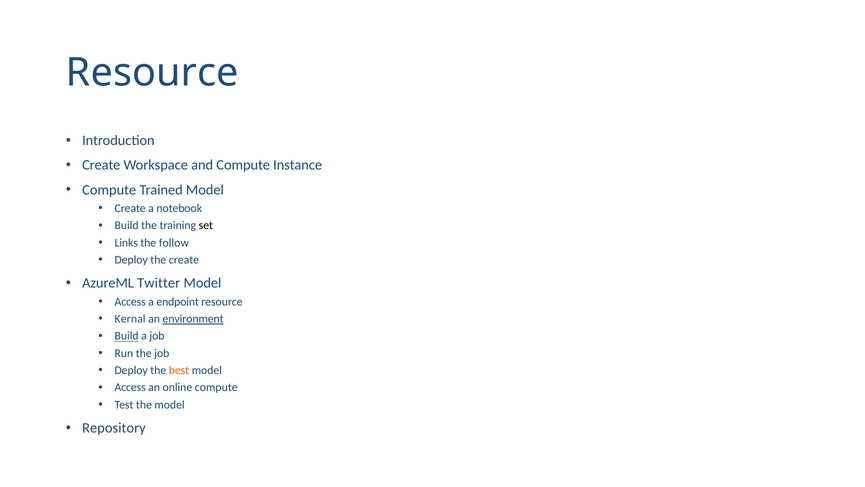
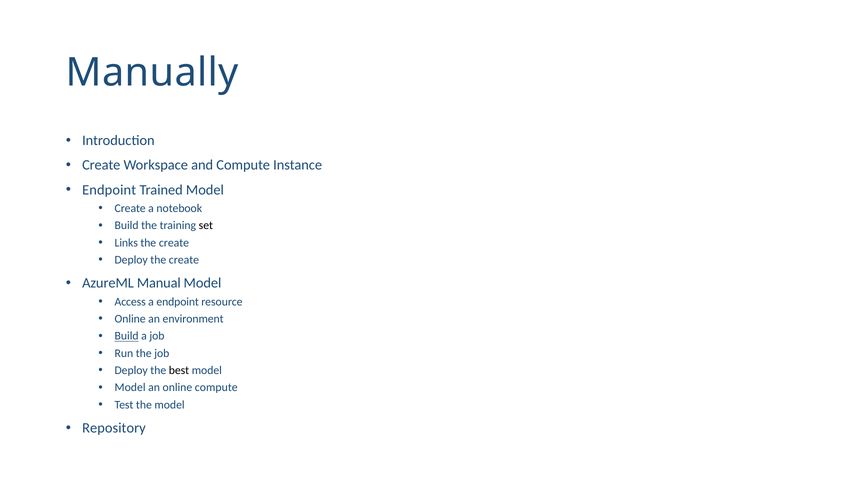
Resource: Resource -> Manually (152, 73)
Compute: Compute -> Endpoint (109, 190)
follow: follow -> create (174, 243)
Twitter: Twitter -> Manual (159, 283)
Kernal: Kernal -> Online (130, 319)
environment underline: present -> none (193, 319)
best colour: orange -> black (179, 370)
Access: Access -> Model (130, 387)
